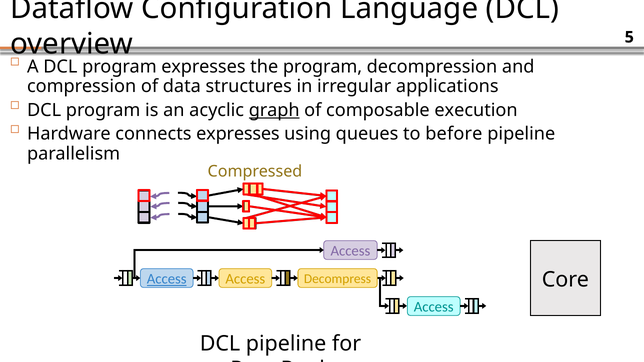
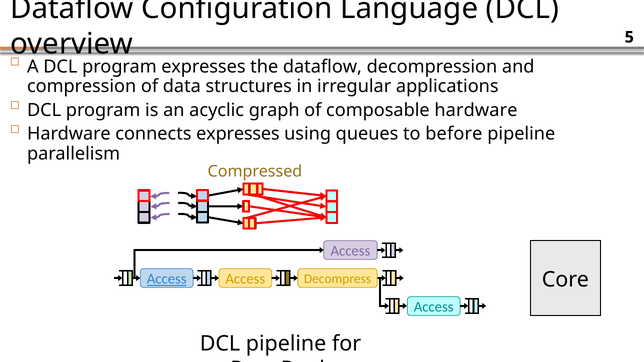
the program: program -> dataflow (322, 67)
graph underline: present -> none (274, 110)
composable execution: execution -> hardware (476, 110)
